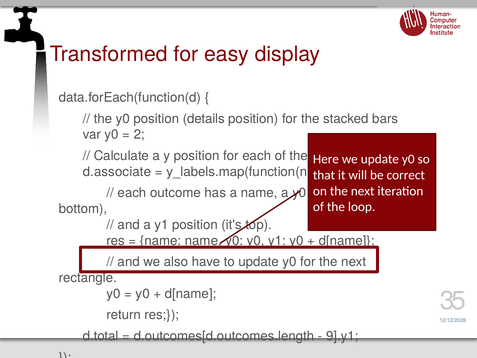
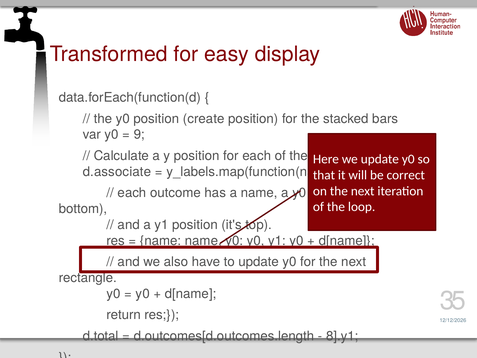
details: details -> create (204, 119)
2: 2 -> 9 (139, 134)
9].y1: 9].y1 -> 8].y1 (342, 336)
